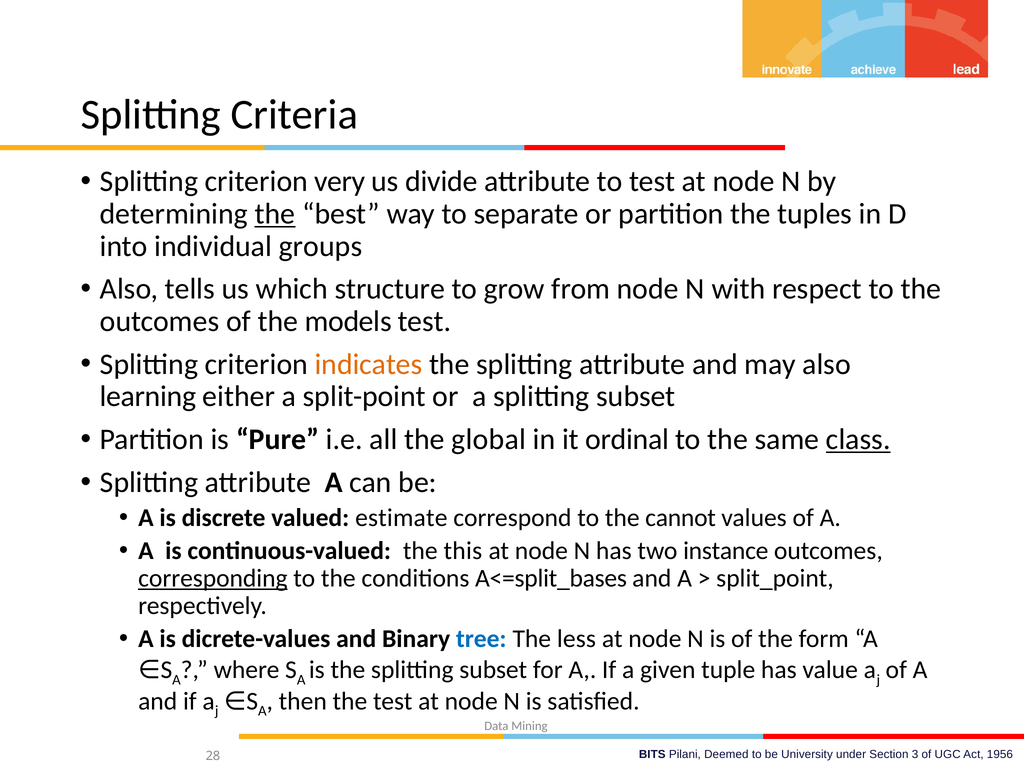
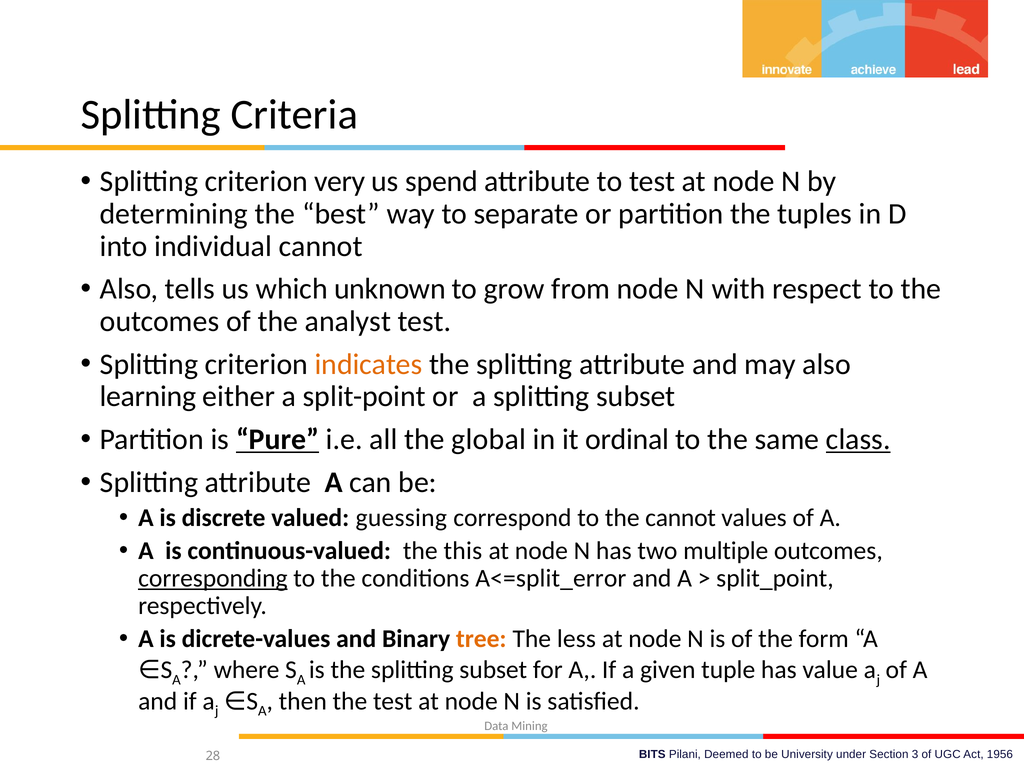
divide: divide -> spend (442, 182)
the underline: present -> none (275, 214)
individual groups: groups -> cannot (321, 246)
structure: structure -> unknown (390, 289)
models: models -> analyst (348, 321)
Pure underline: none -> present (278, 439)
estimate: estimate -> guessing (401, 518)
instance: instance -> multiple (726, 551)
A<=split_bases: A<=split_bases -> A<=split_error (551, 578)
tree colour: blue -> orange (481, 639)
